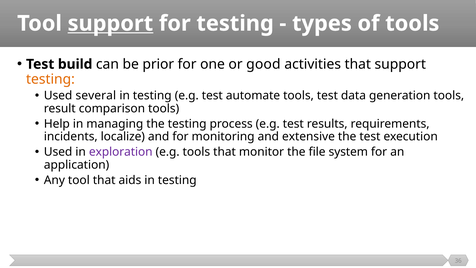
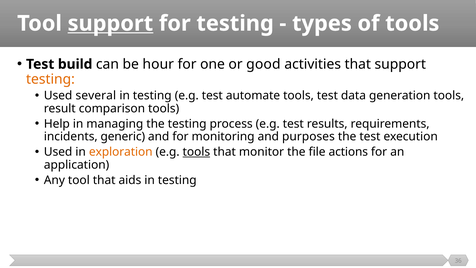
prior: prior -> hour (158, 64)
localize: localize -> generic (123, 137)
extensive: extensive -> purposes (308, 137)
exploration colour: purple -> orange (121, 152)
tools underline: none -> present (196, 152)
system: system -> actions (348, 152)
